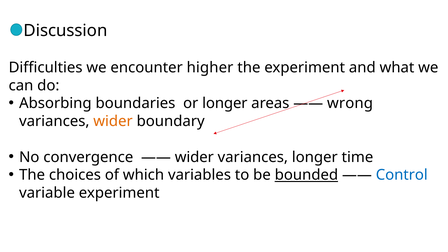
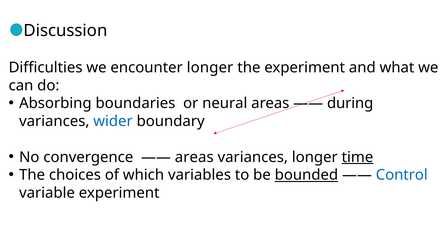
encounter higher: higher -> longer (210, 68)
or longer: longer -> neural (225, 103)
wrong: wrong -> during (350, 103)
wider colour: orange -> blue (113, 121)
wider: wider -> areas (194, 157)
time underline: none -> present (357, 157)
